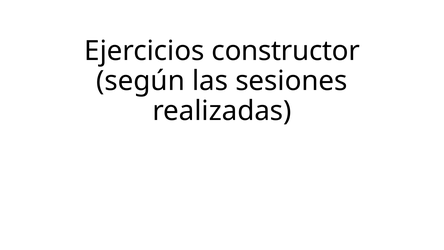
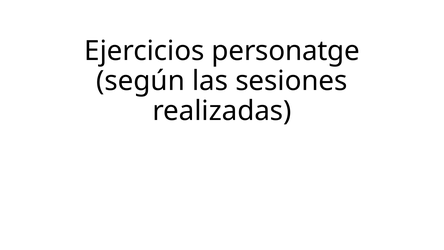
constructor: constructor -> personatge (286, 51)
